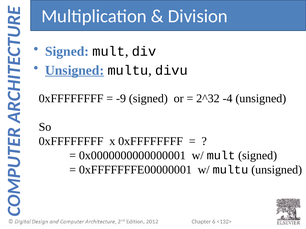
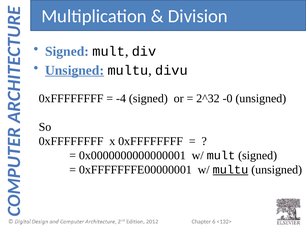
-9: -9 -> -4 (121, 99)
-4: -4 -> -0 (228, 99)
multu underline: none -> present (230, 170)
